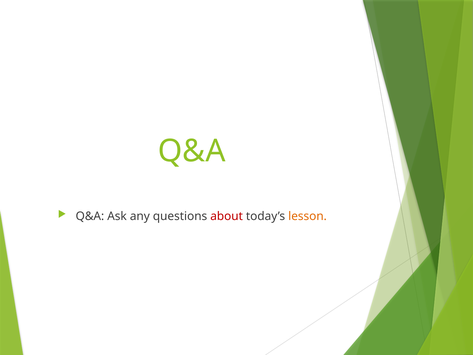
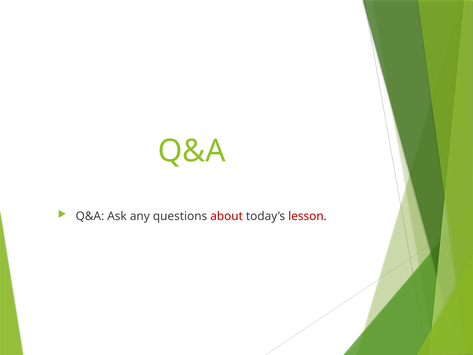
lesson colour: orange -> red (308, 216)
